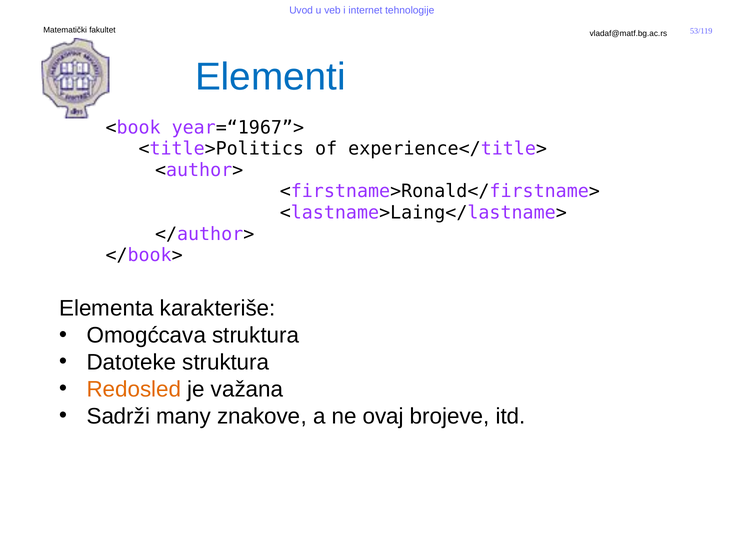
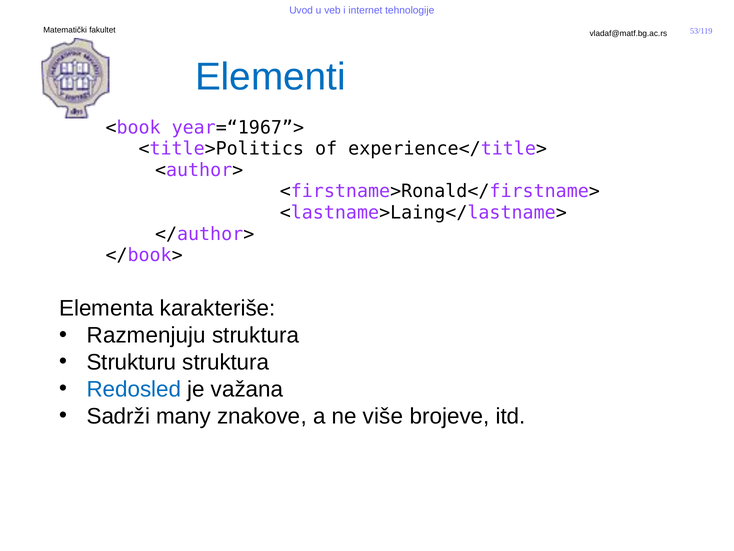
Omogćcava: Omogćcava -> Razmenjuju (146, 335)
Datoteke: Datoteke -> Strukturu (132, 362)
Redosled colour: orange -> blue (134, 389)
ovaj: ovaj -> više (383, 416)
